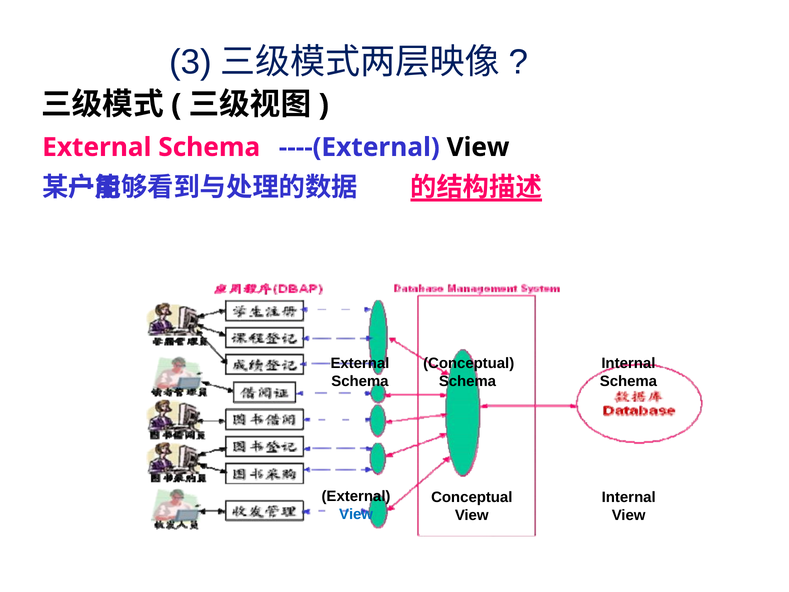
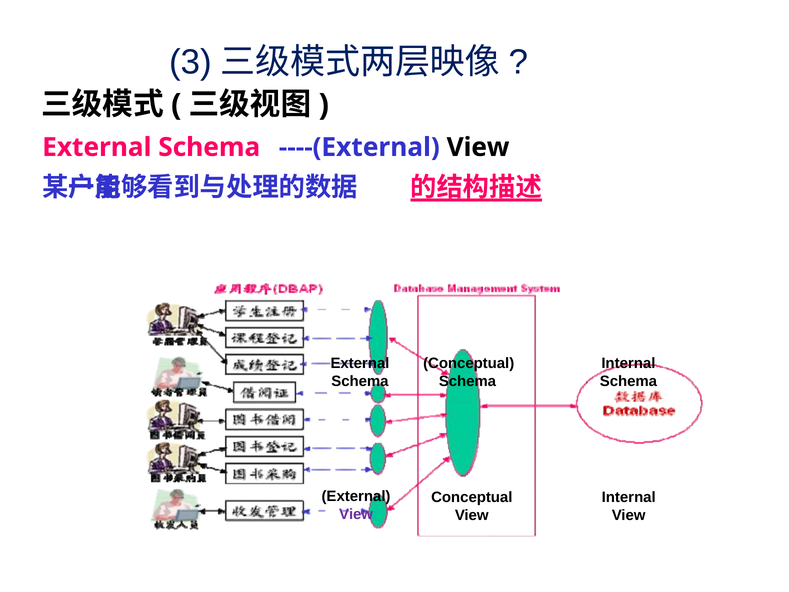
View colour: blue -> purple (356, 514)
